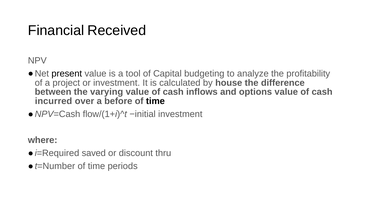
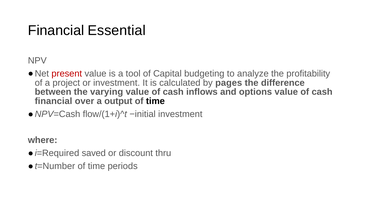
Received: Received -> Essential (117, 30)
present colour: black -> red (67, 74)
house: house -> pages (229, 83)
incurred: incurred -> financial (54, 101)
before: before -> output (118, 101)
